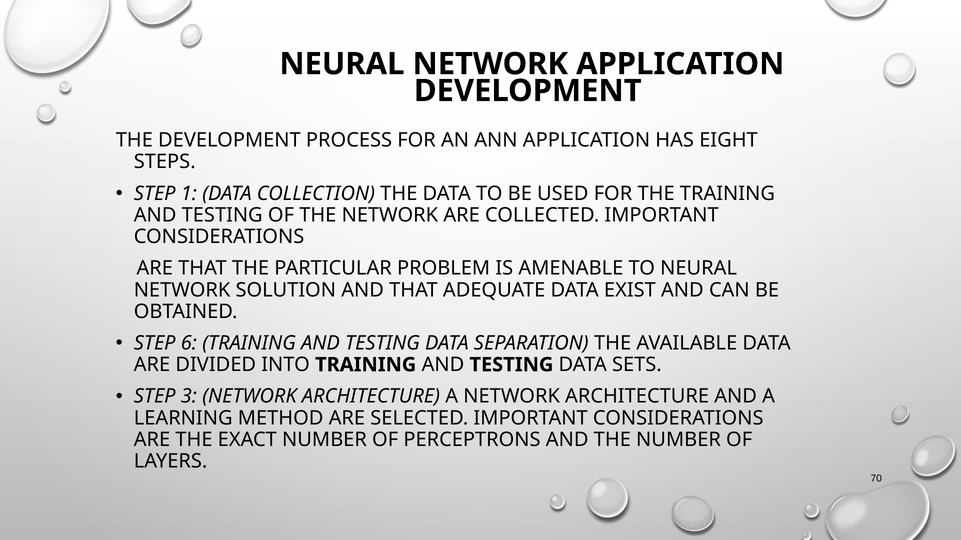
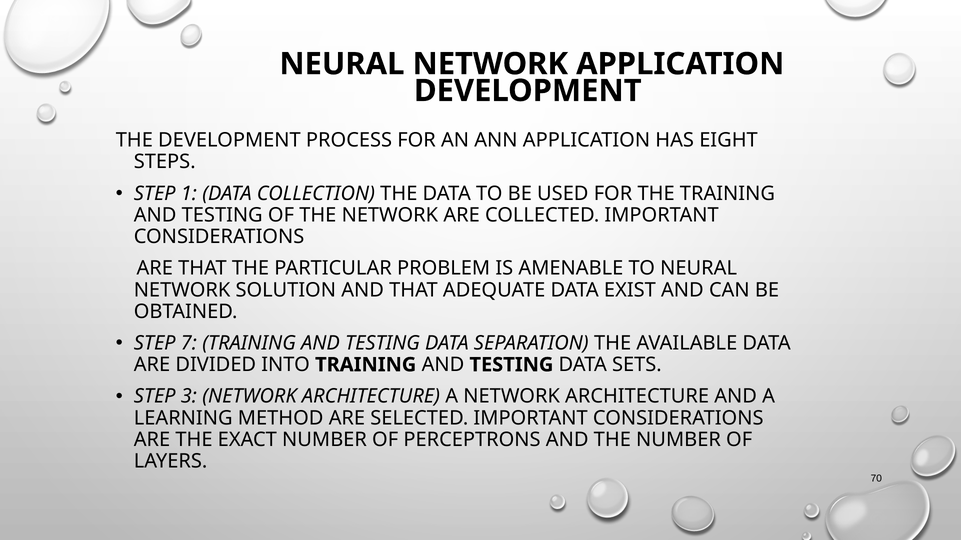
6: 6 -> 7 (189, 343)
